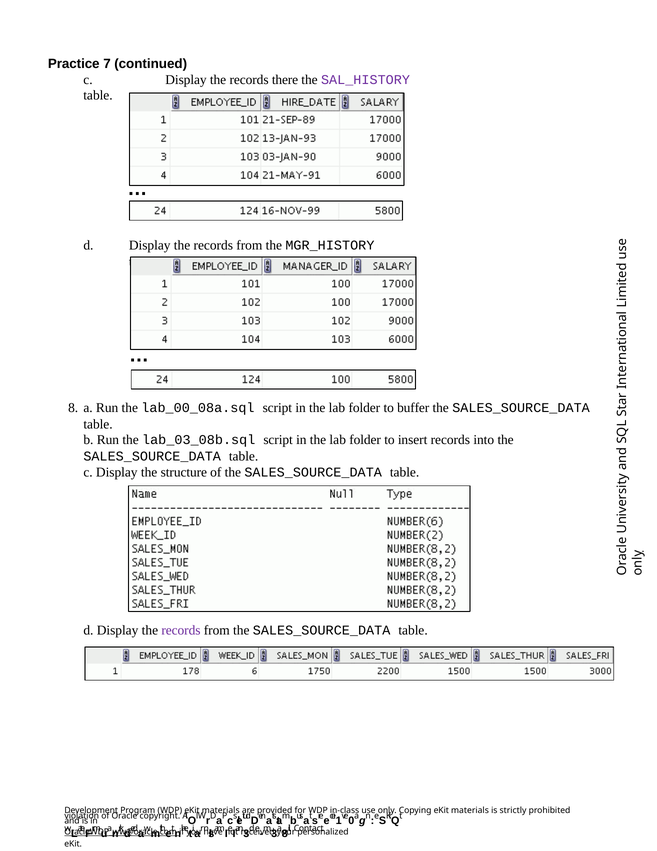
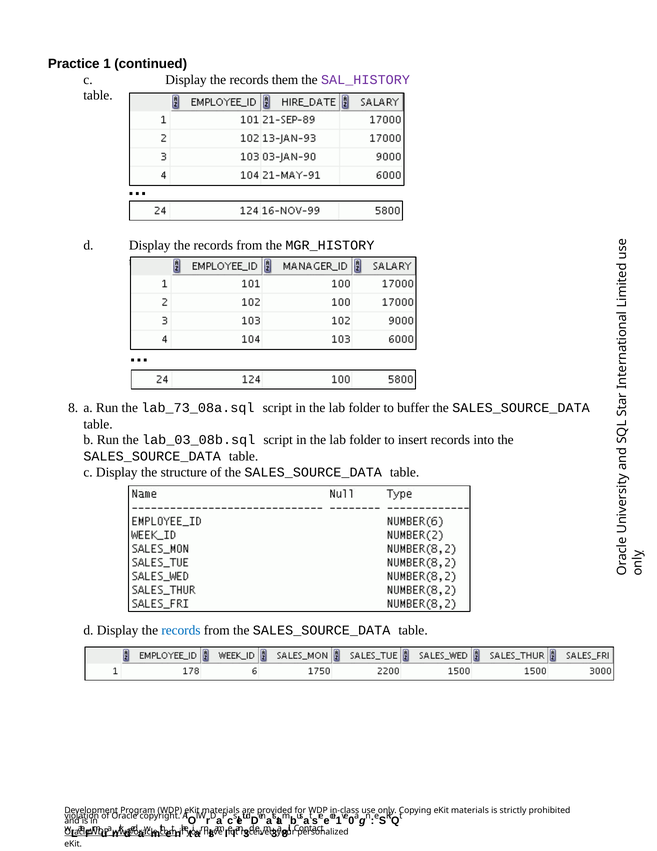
Practice 7: 7 -> 1 (107, 64)
there: there -> them (285, 79)
lab_00_08a.sql: lab_00_08a.sql -> lab_73_08a.sql (198, 407)
records colour: purple -> blue (181, 630)
